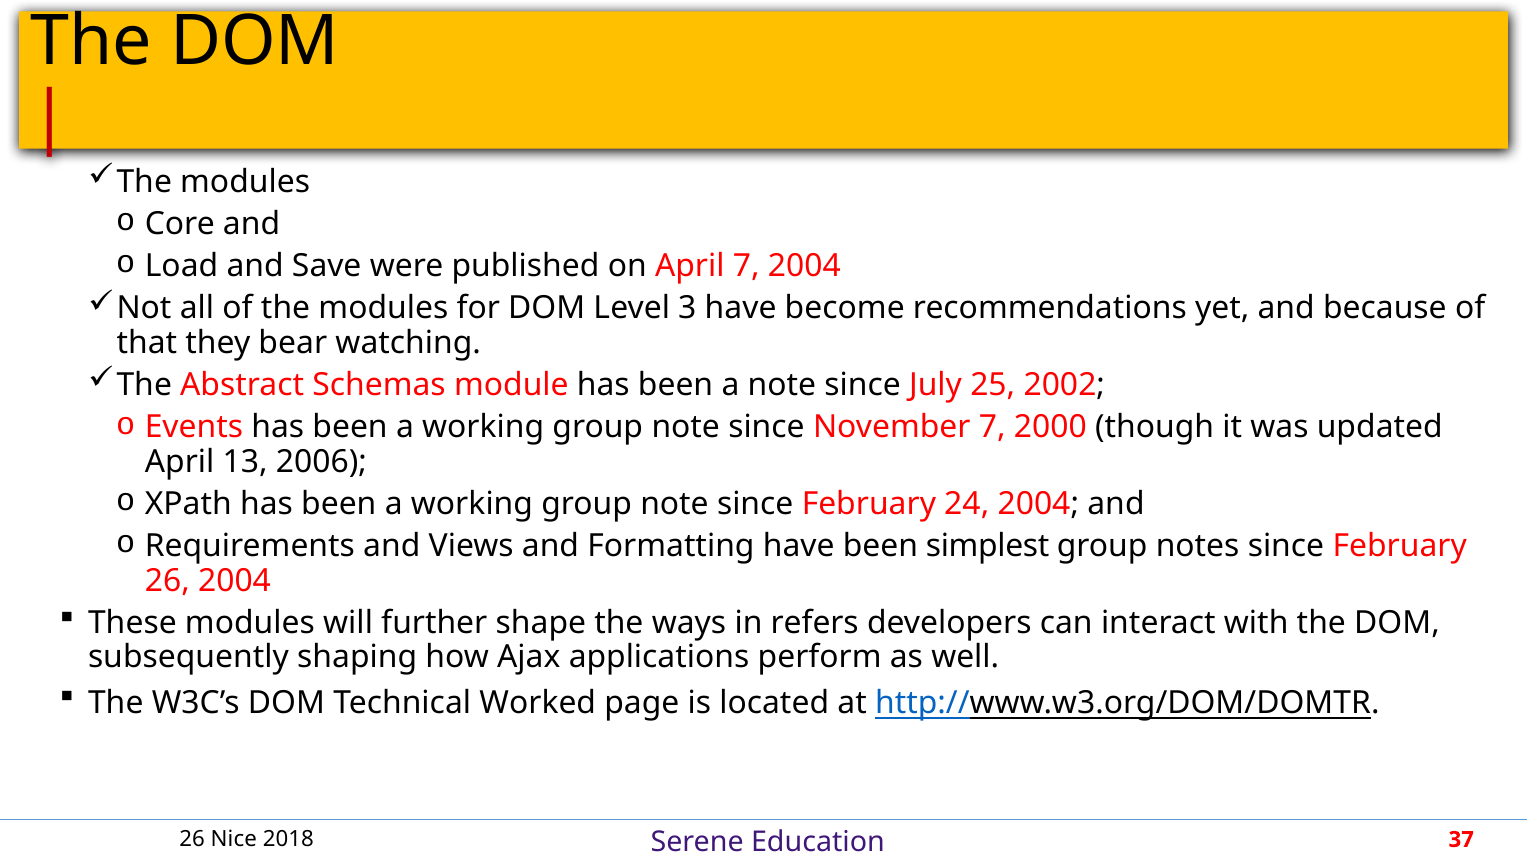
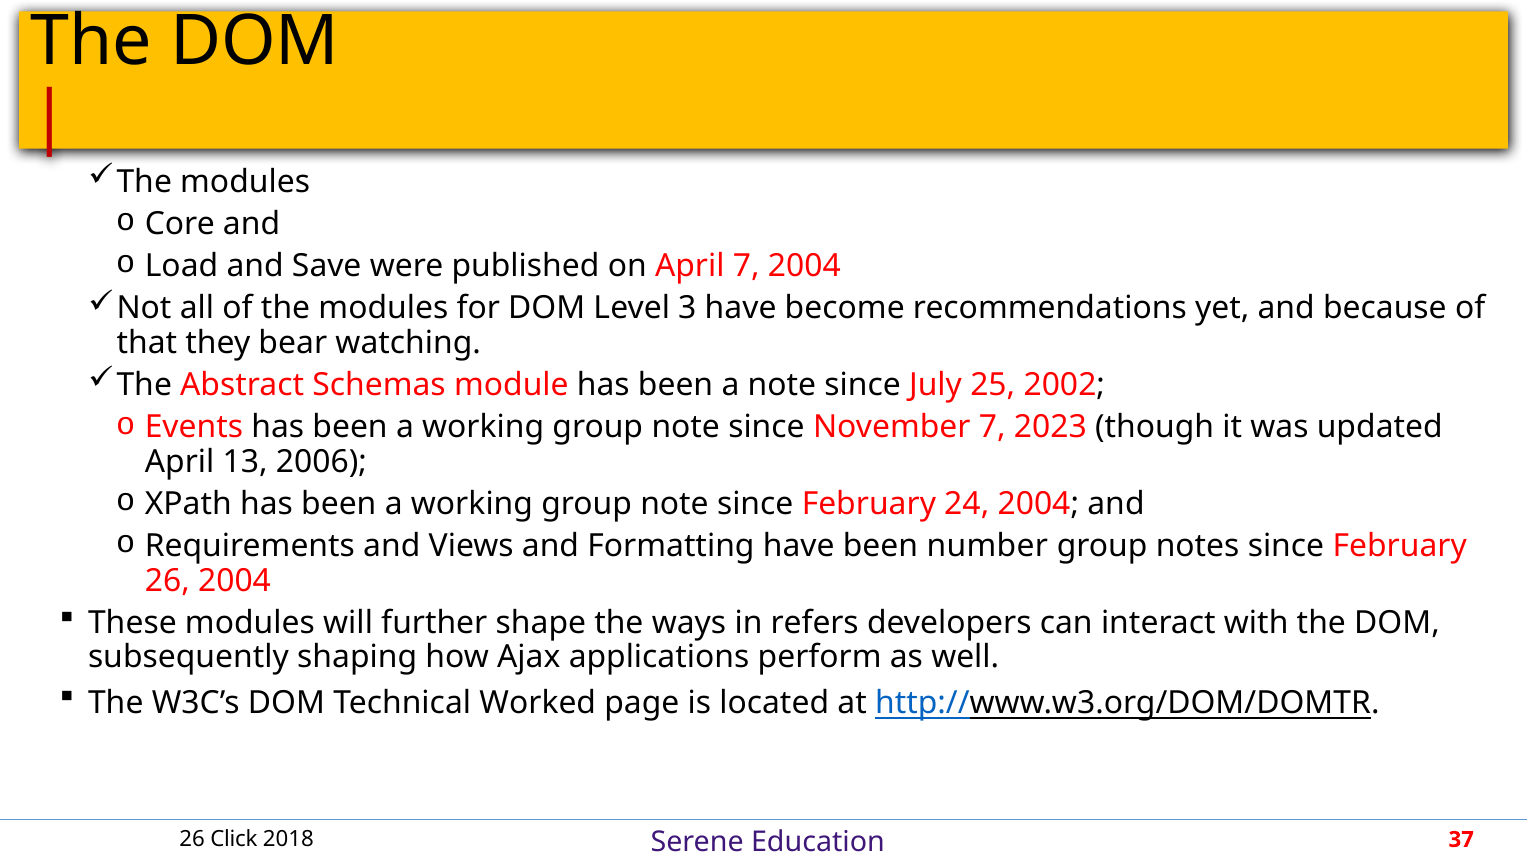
2000: 2000 -> 2023 (1050, 427)
simplest: simplest -> number (987, 546)
Nice: Nice -> Click (234, 840)
